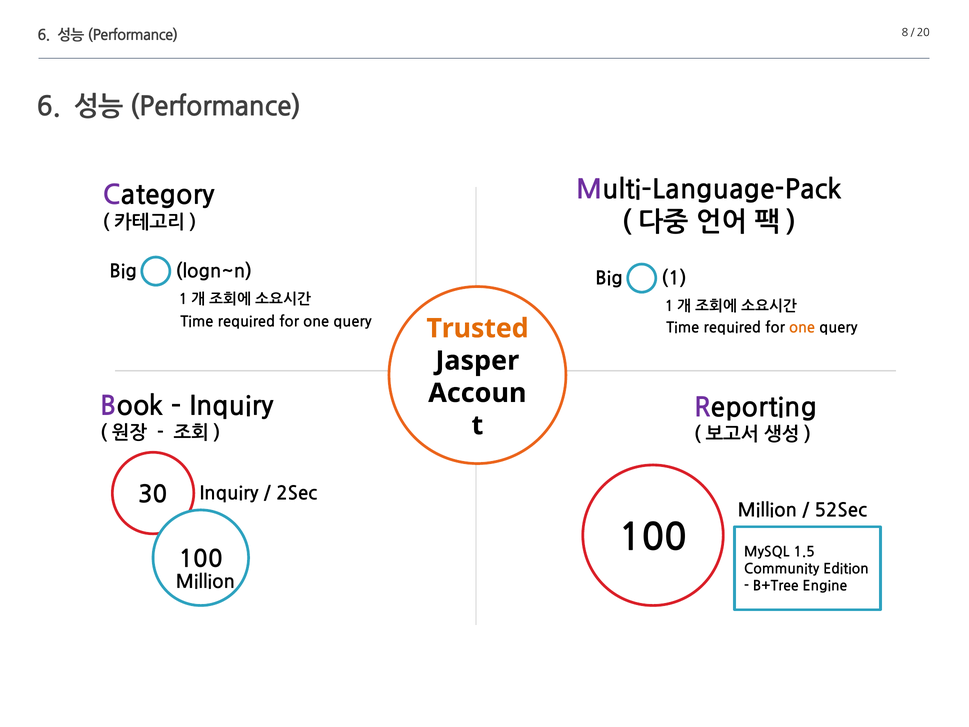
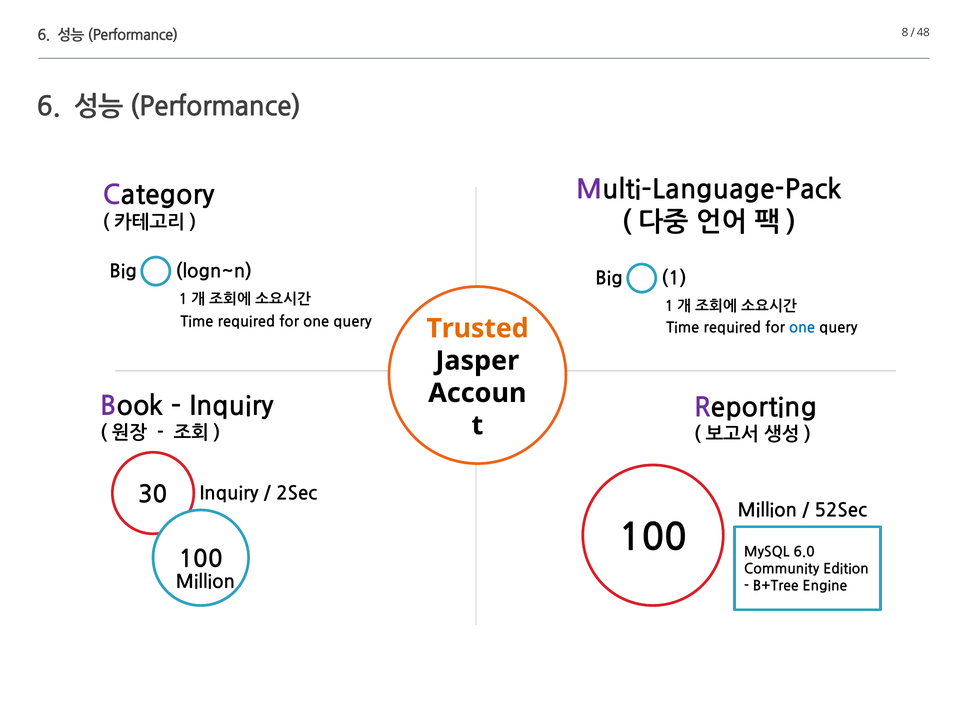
20: 20 -> 48 (923, 33)
one colour: orange -> blue (802, 328)
1.5: 1.5 -> 6.0 (804, 552)
